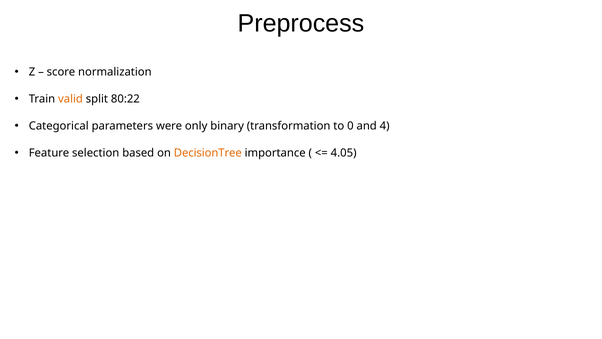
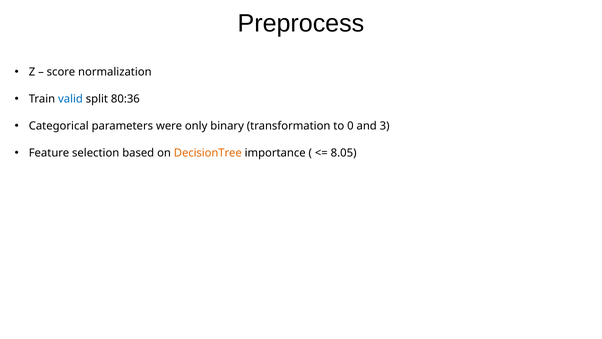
valid colour: orange -> blue (70, 99)
80:22: 80:22 -> 80:36 (125, 99)
4: 4 -> 3 (385, 126)
4.05: 4.05 -> 8.05 (344, 153)
